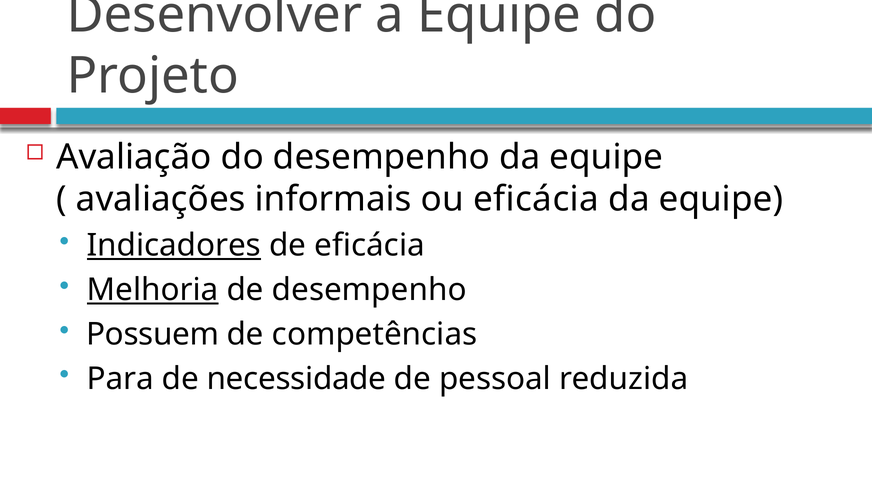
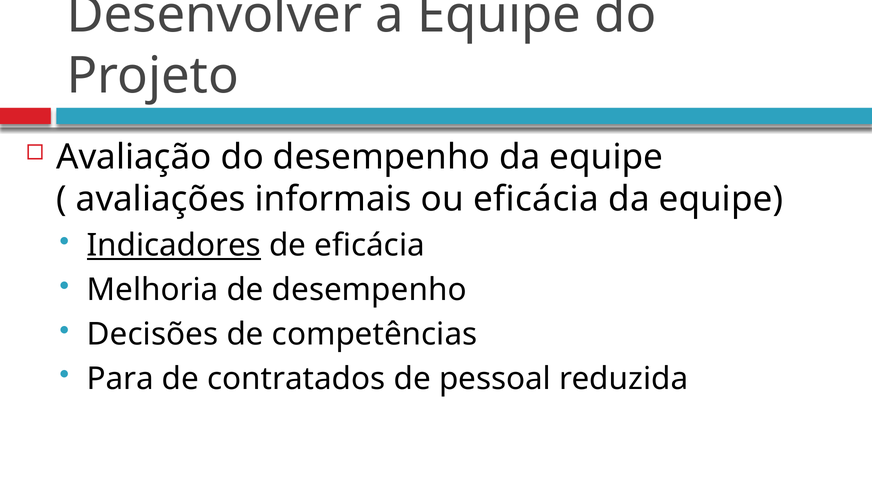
Melhoria underline: present -> none (153, 290)
Possuem: Possuem -> Decisões (153, 334)
necessidade: necessidade -> contratados (296, 379)
